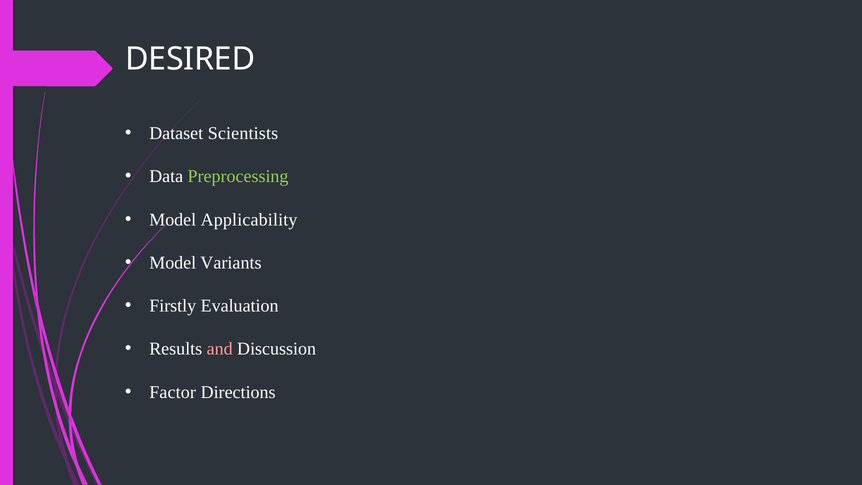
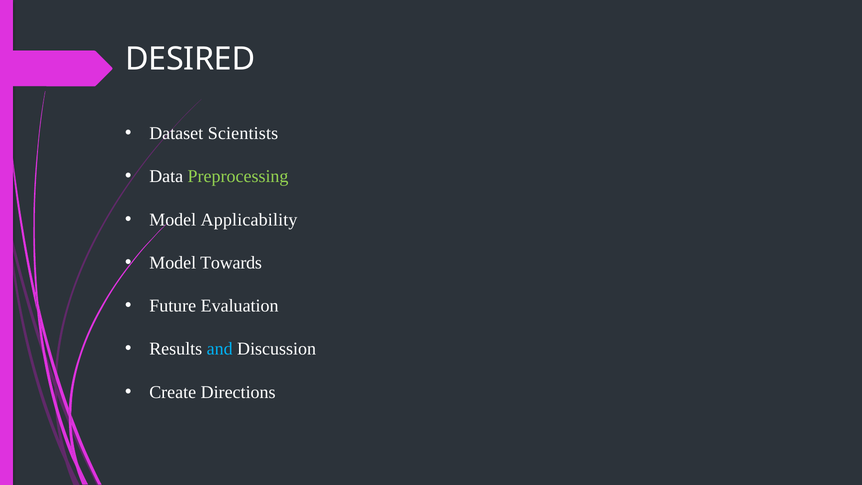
Variants: Variants -> Towards (231, 263)
Firstly: Firstly -> Future (173, 306)
and colour: pink -> light blue (220, 349)
Factor: Factor -> Create (173, 392)
